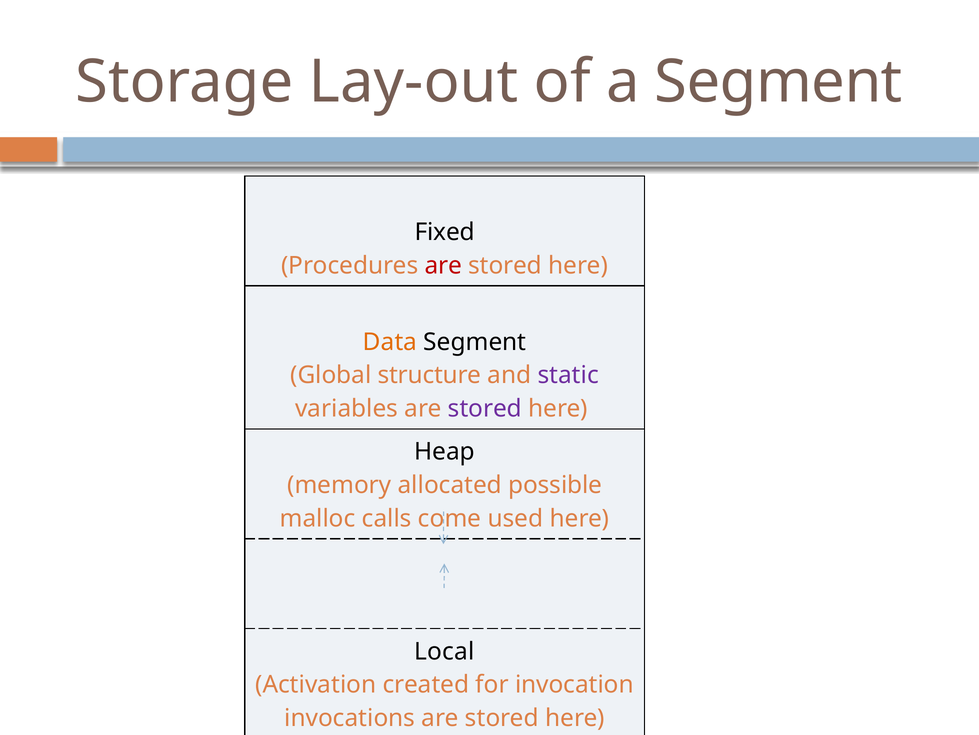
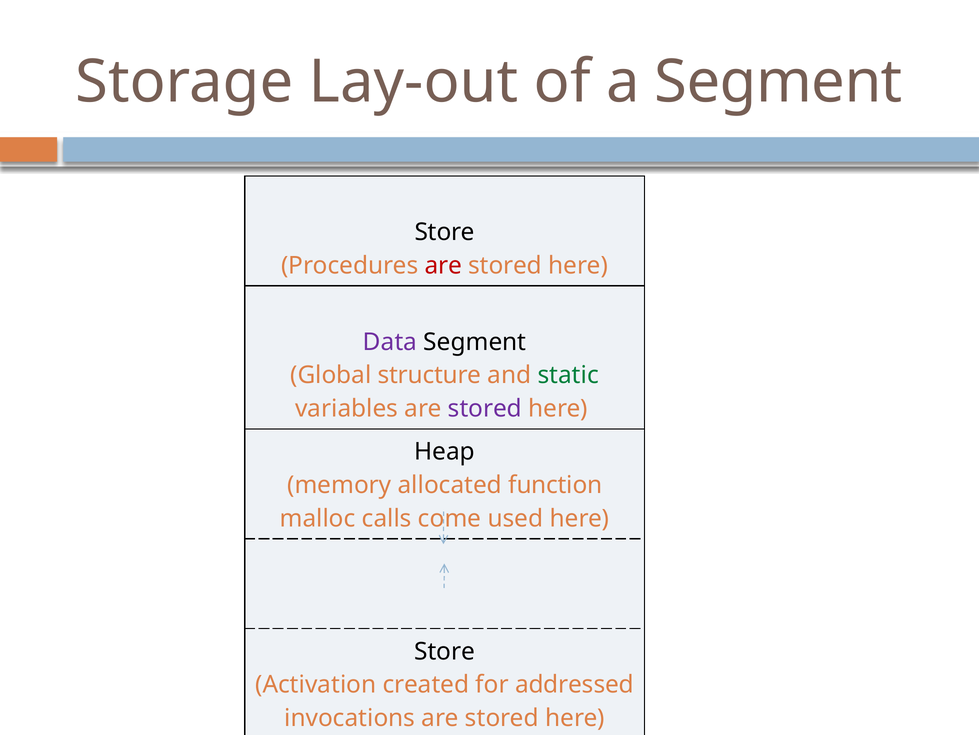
Fixed: Fixed -> Store (445, 232)
Data colour: orange -> purple (390, 342)
static colour: purple -> green (568, 375)
possible: possible -> function (555, 485)
Local: Local -> Store (445, 651)
invocation: invocation -> addressed (574, 684)
